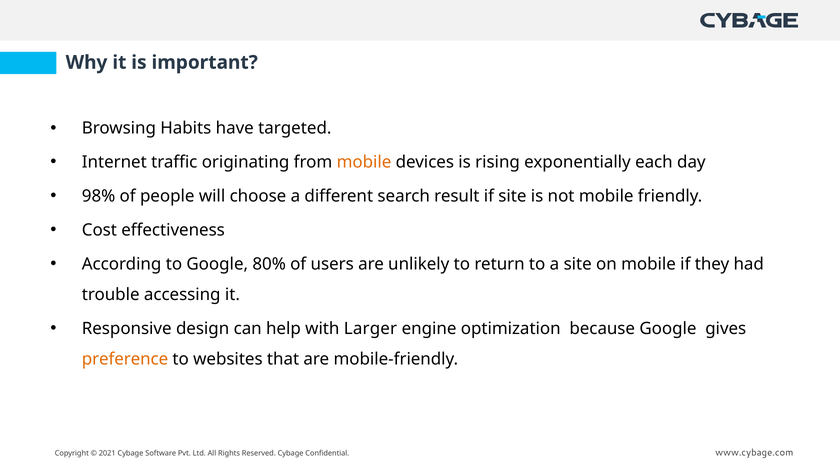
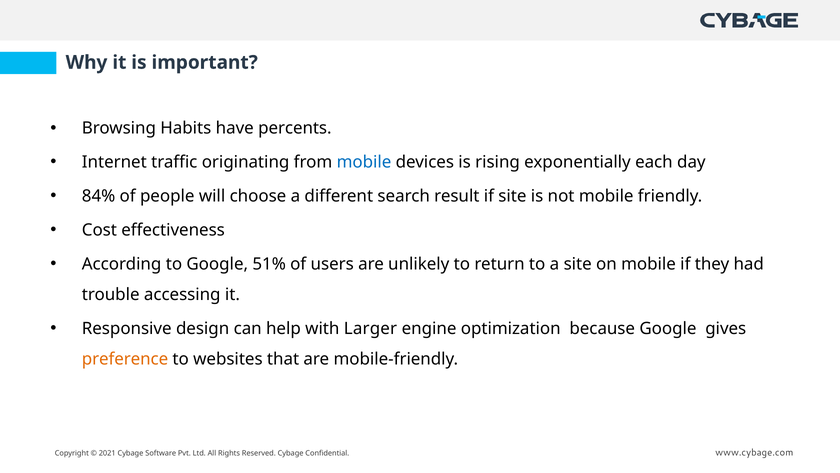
targeted: targeted -> percents (295, 128)
mobile colour: orange -> blue (364, 162)
98%: 98% -> 84% (99, 196)
80%: 80% -> 51% (269, 264)
